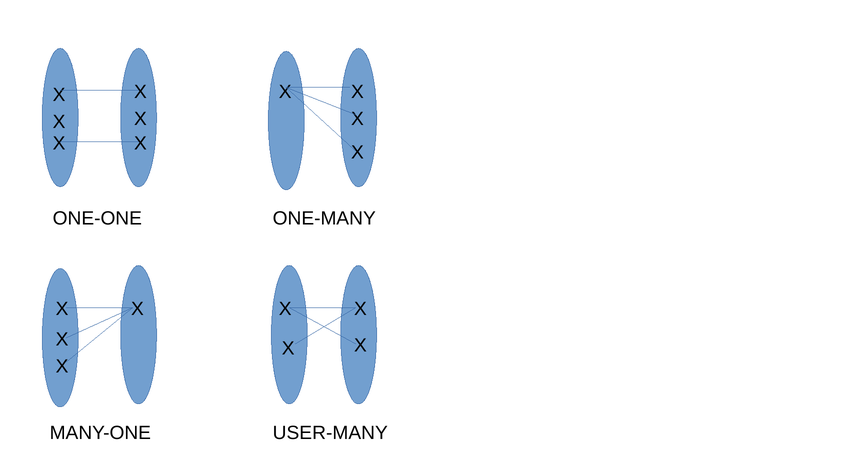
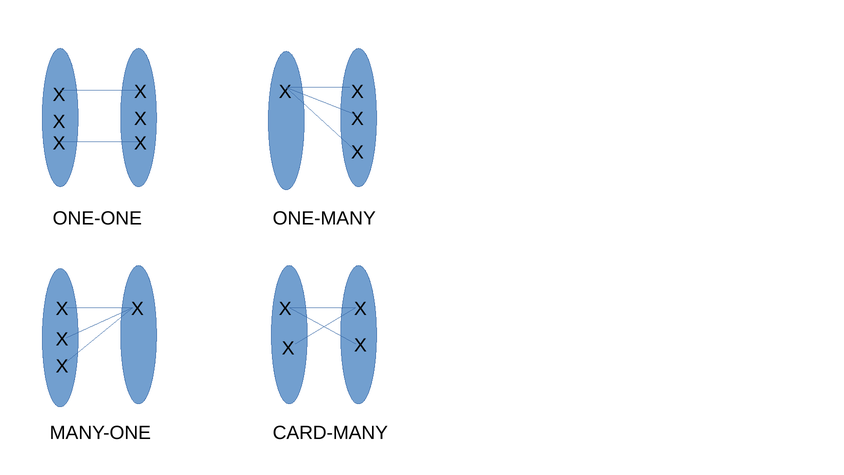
USER-MANY: USER-MANY -> CARD-MANY (330, 433)
